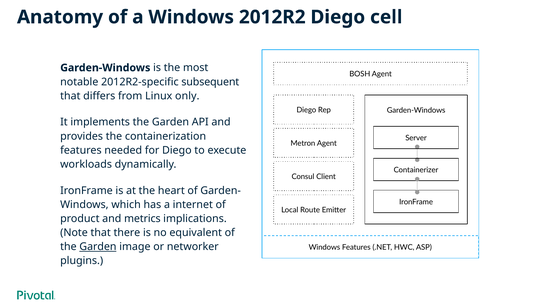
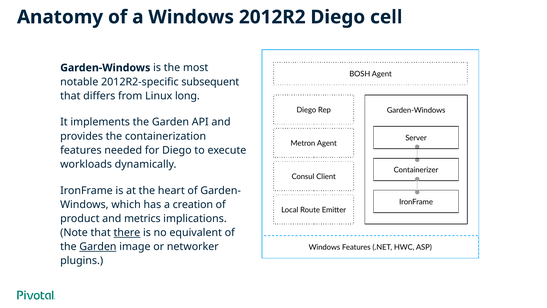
only: only -> long (187, 96)
internet: internet -> creation (193, 204)
there underline: none -> present (127, 232)
